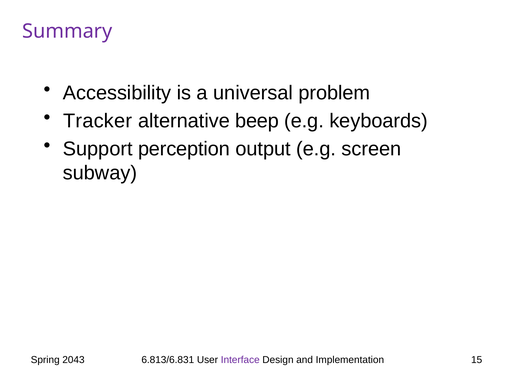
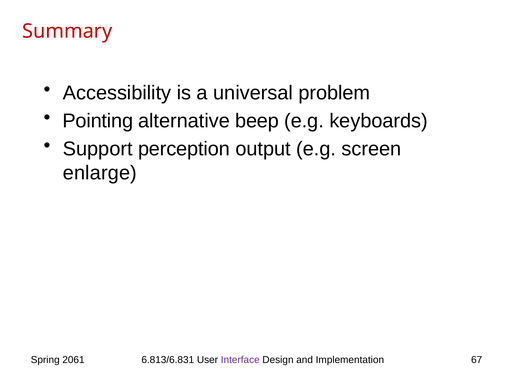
Summary colour: purple -> red (67, 31)
Tracker: Tracker -> Pointing (98, 121)
subway: subway -> enlarge (100, 173)
2043: 2043 -> 2061 (73, 360)
15: 15 -> 67 (477, 360)
